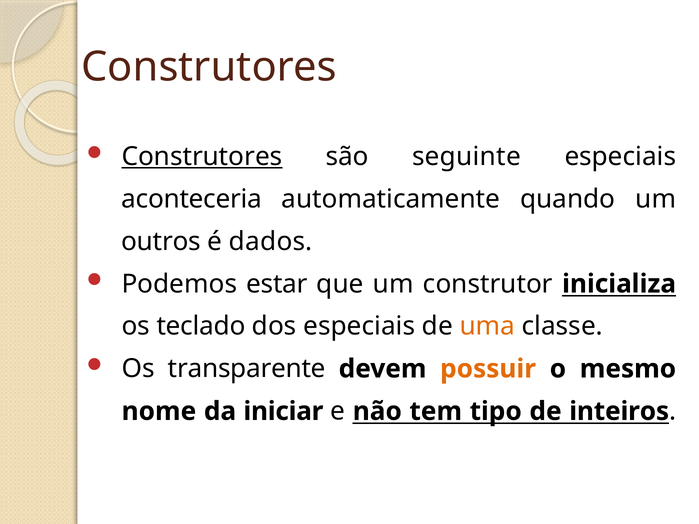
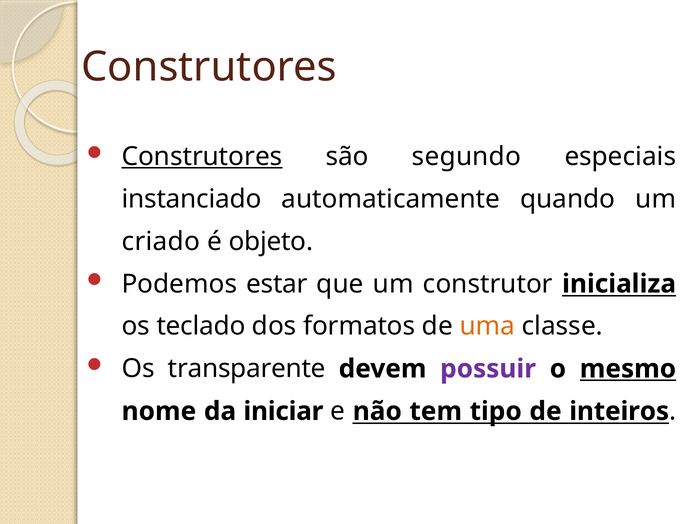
seguinte: seguinte -> segundo (466, 157)
aconteceria: aconteceria -> instanciado (192, 199)
outros: outros -> criado (161, 241)
dados: dados -> objeto (271, 241)
dos especiais: especiais -> formatos (359, 326)
possuir colour: orange -> purple (488, 369)
mesmo underline: none -> present (628, 369)
